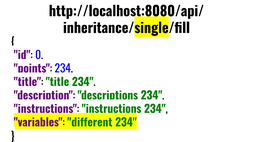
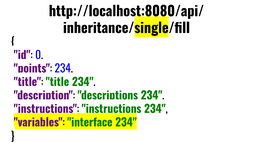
different: different -> interface (90, 123)
